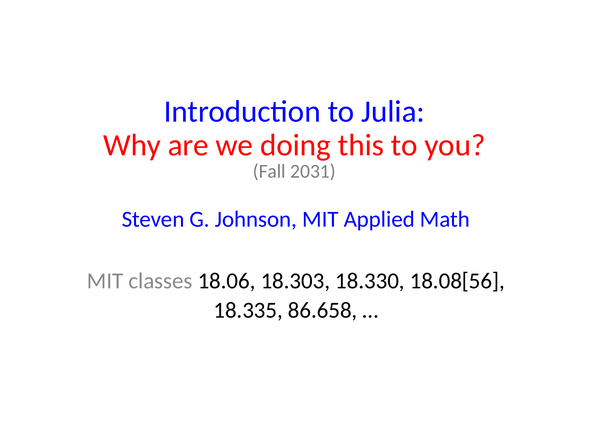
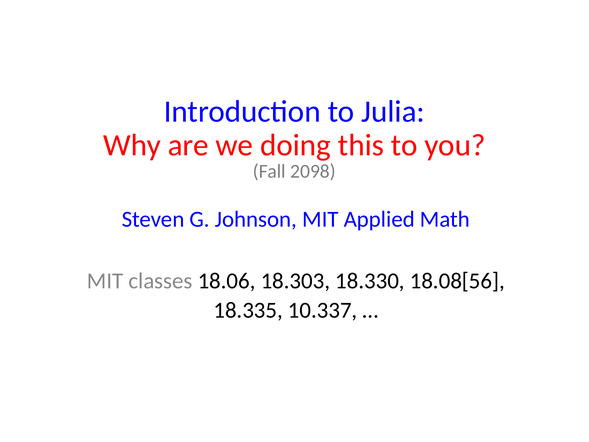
2031: 2031 -> 2098 (313, 171)
86.658: 86.658 -> 10.337 (323, 310)
